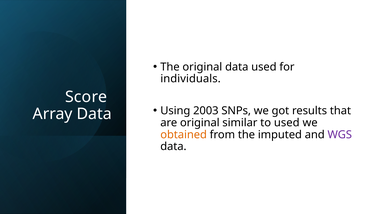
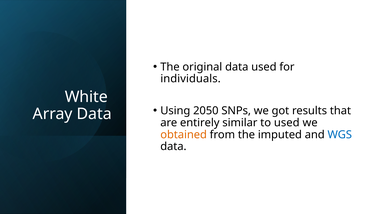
Score: Score -> White (86, 97)
2003: 2003 -> 2050 (206, 111)
are original: original -> entirely (200, 123)
WGS colour: purple -> blue (340, 135)
